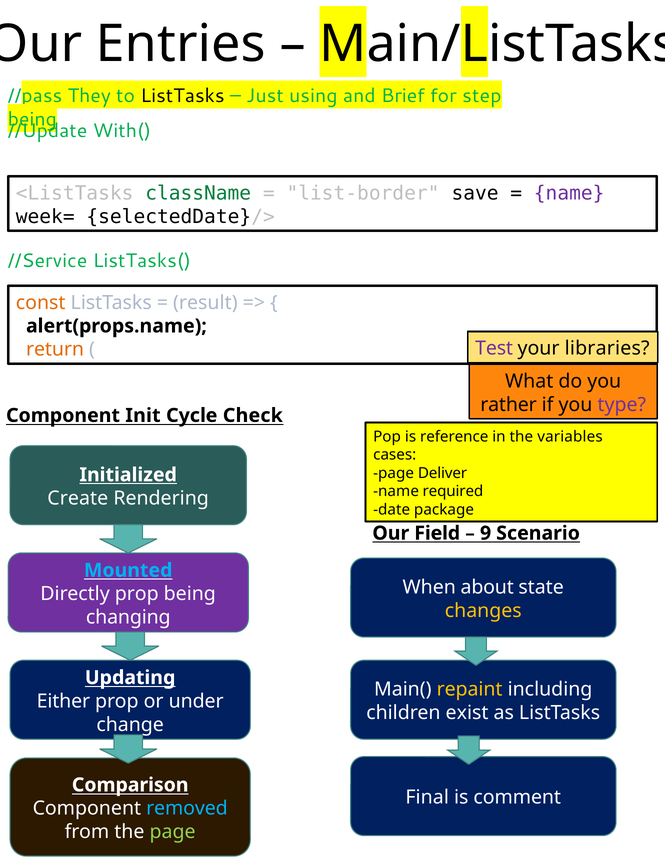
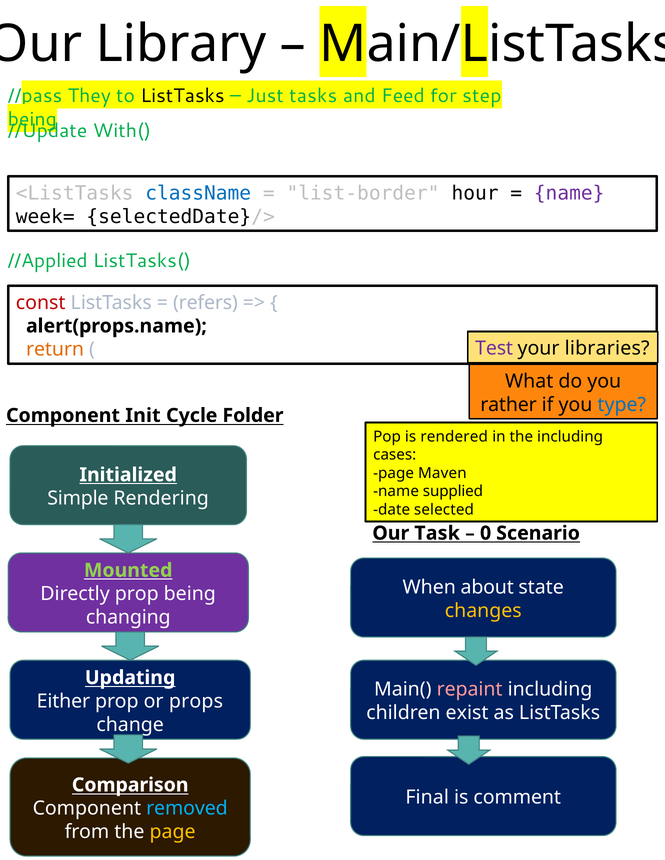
Entries: Entries -> Library (181, 44)
using: using -> tasks (313, 96)
Brief: Brief -> Feed (403, 96)
className colour: green -> blue (198, 193)
save: save -> hour (475, 193)
//Service: //Service -> //Applied (48, 261)
const colour: orange -> red (41, 303)
result: result -> refers (205, 303)
type colour: purple -> blue (622, 405)
Check: Check -> Folder (253, 416)
reference: reference -> rendered (454, 437)
the variables: variables -> including (570, 437)
Deliver: Deliver -> Maven (442, 473)
required: required -> supplied (453, 492)
Create: Create -> Simple (78, 499)
package: package -> selected (444, 510)
Field: Field -> Task (437, 534)
9: 9 -> 0 (486, 534)
Mounted colour: light blue -> light green (128, 571)
repaint colour: yellow -> pink (470, 690)
under: under -> props (196, 702)
page colour: light green -> yellow (173, 832)
